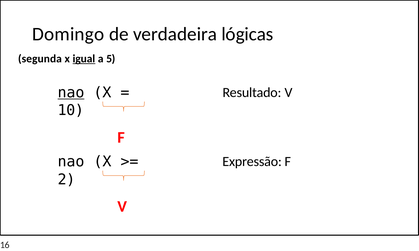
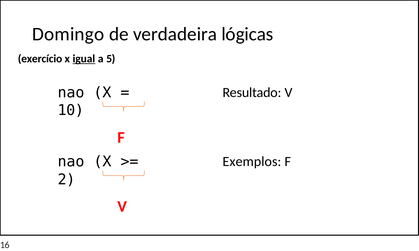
segunda: segunda -> exercício (40, 59)
nao underline: present -> none (71, 93)
Expressão: Expressão -> Exemplos (252, 162)
